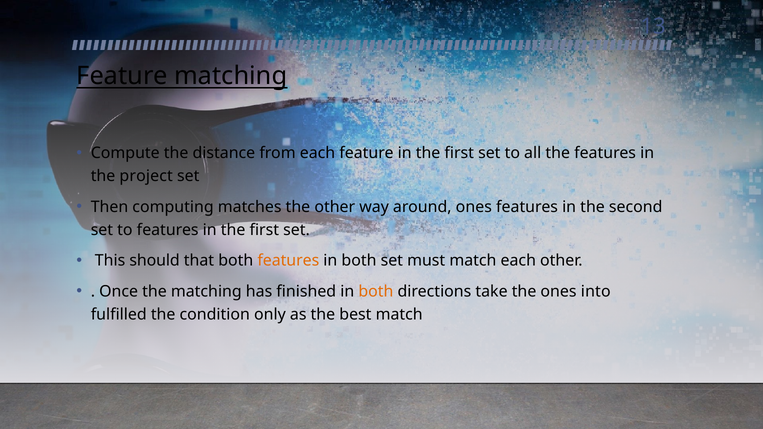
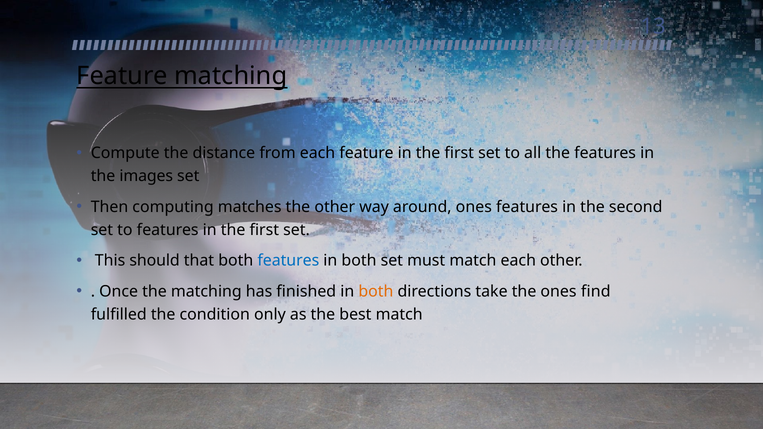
project: project -> images (146, 176)
features colour: orange -> blue (288, 261)
into: into -> find (596, 292)
